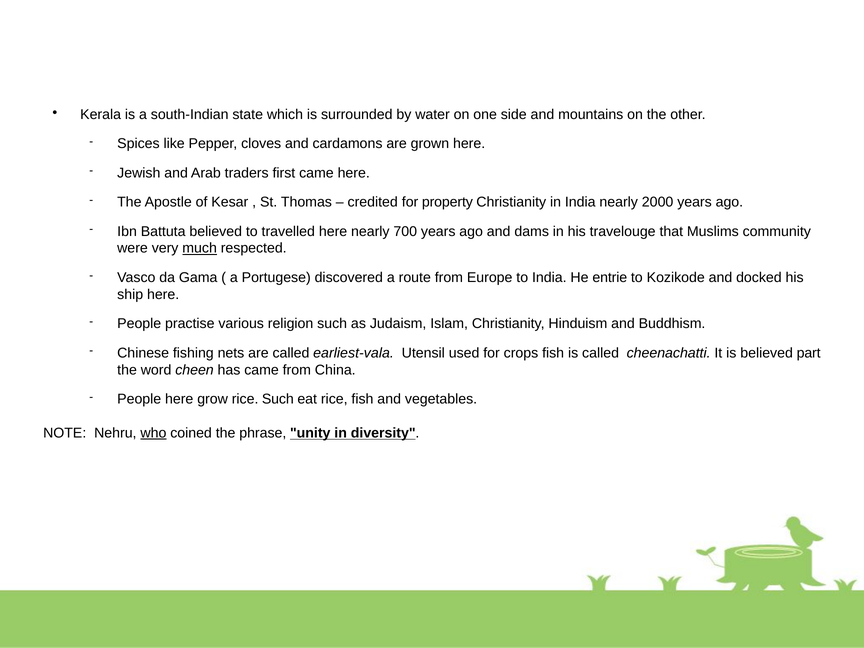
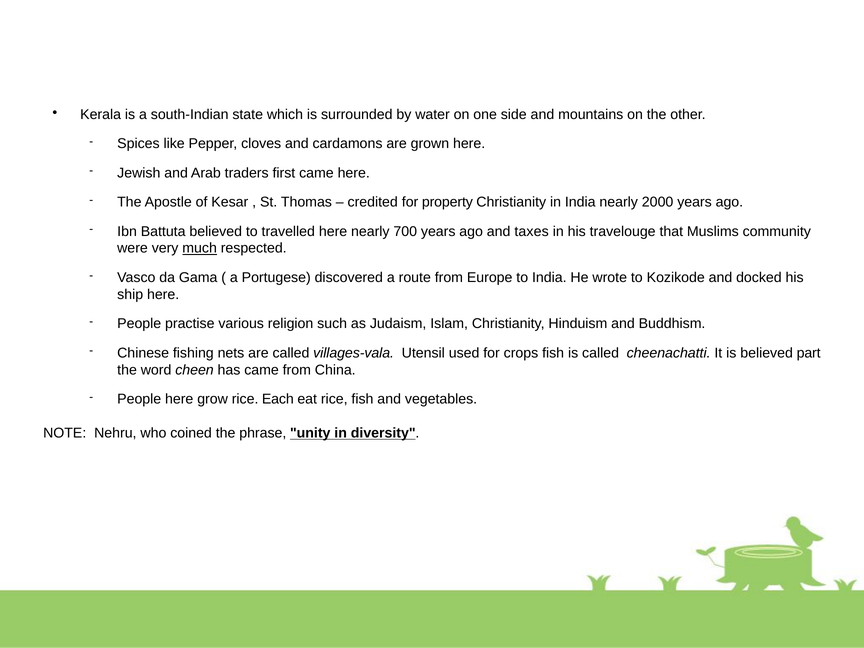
dams: dams -> taxes (532, 231)
entrie: entrie -> wrote (610, 277)
earliest-vala: earliest-vala -> villages-vala (354, 353)
rice Such: Such -> Each (278, 399)
who underline: present -> none (153, 433)
